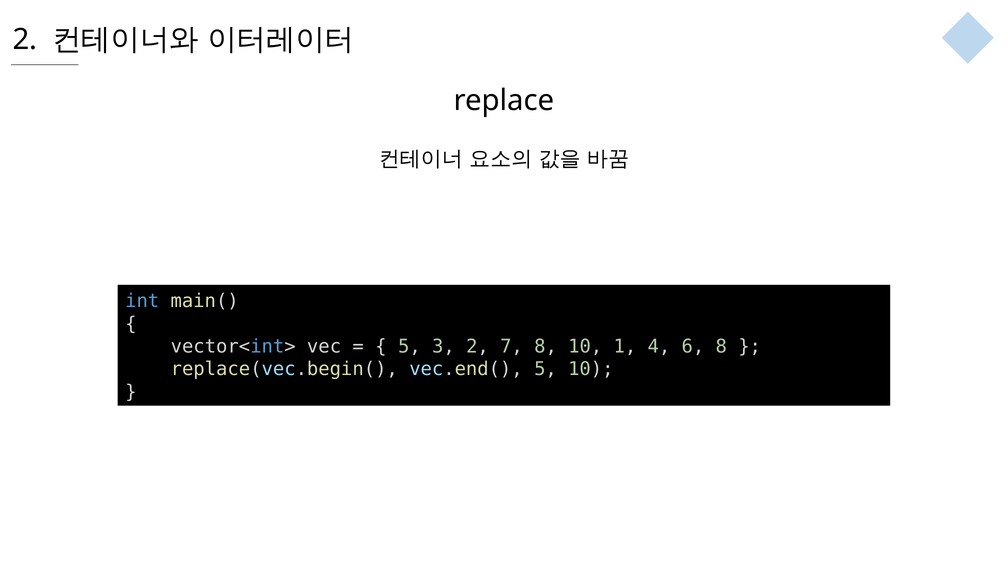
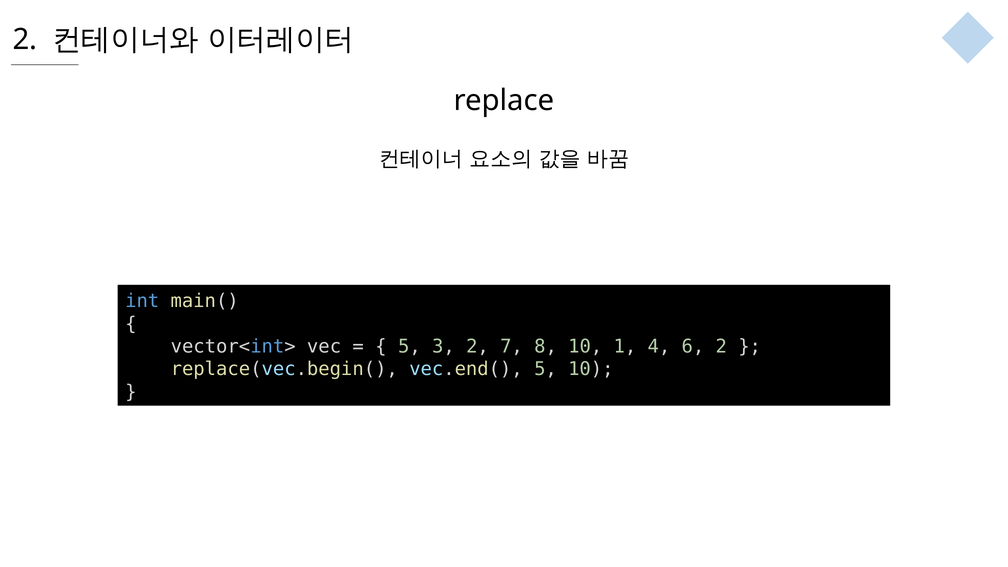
6 8: 8 -> 2 (721, 347)
